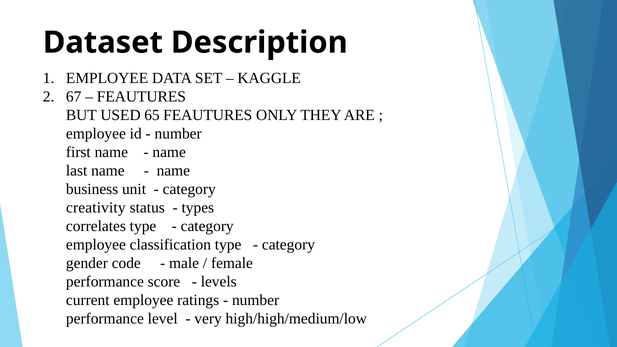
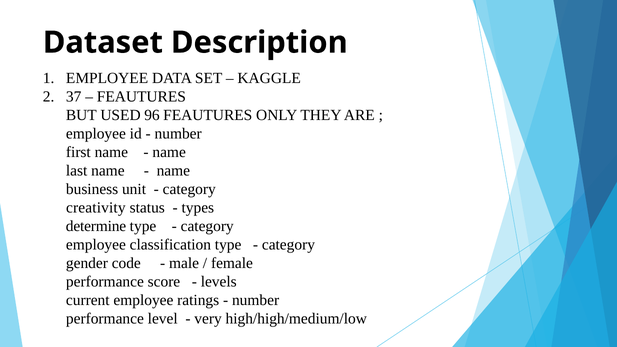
67: 67 -> 37 (74, 97)
65: 65 -> 96 (152, 115)
correlates: correlates -> determine (96, 226)
